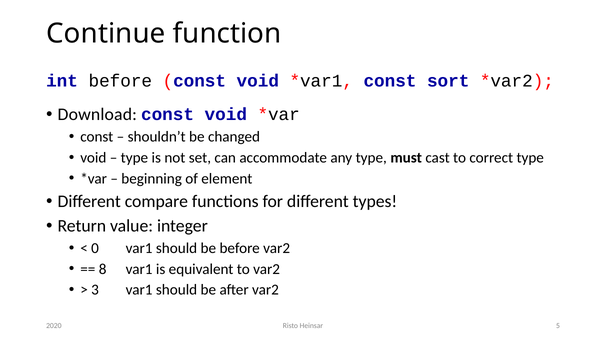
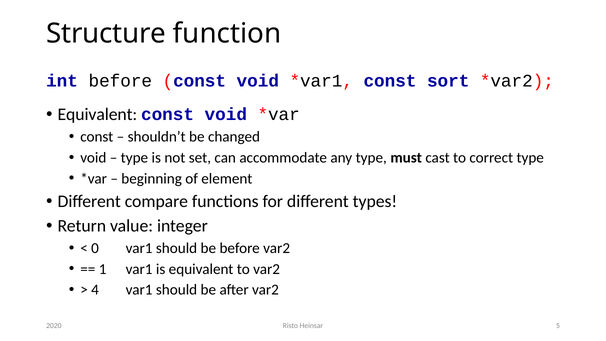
Continue: Continue -> Structure (106, 33)
Download: Download -> Equivalent (97, 114)
8: 8 -> 1 (103, 269)
3: 3 -> 4 (95, 290)
